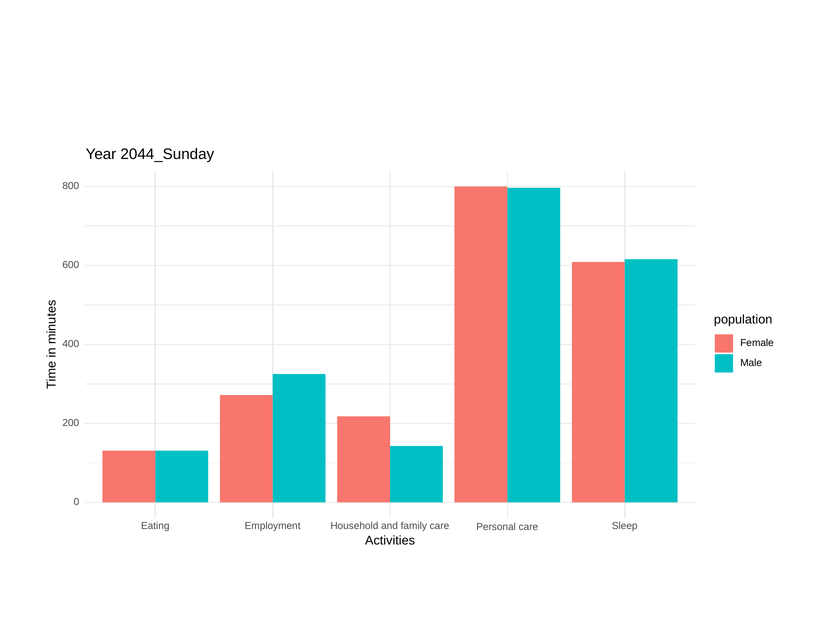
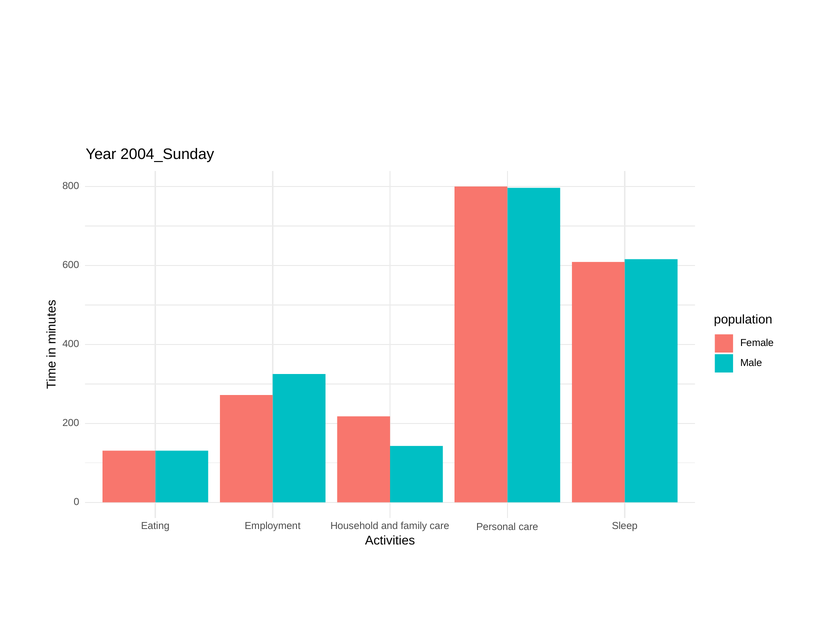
2044_Sunday: 2044_Sunday -> 2004_Sunday (167, 154)
